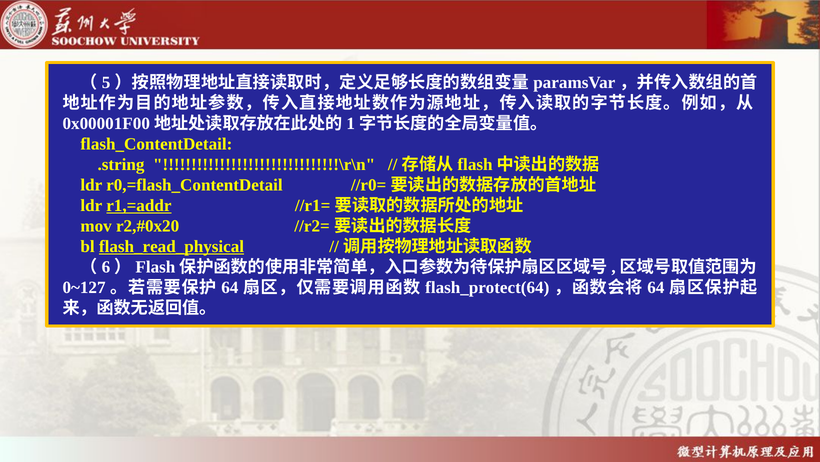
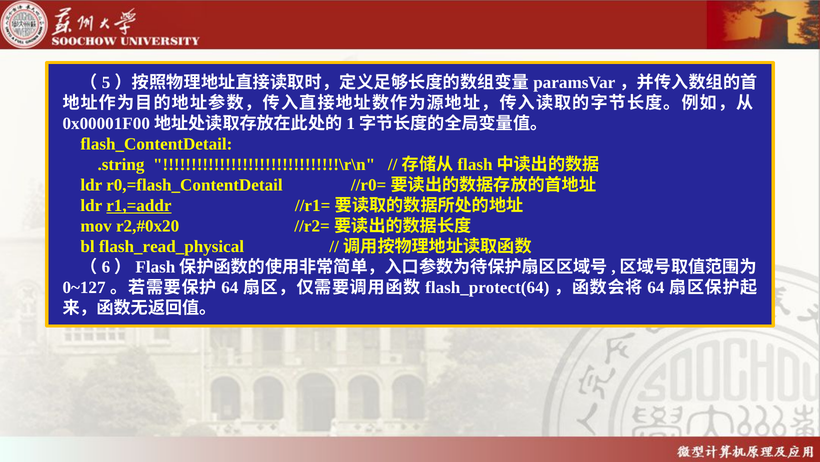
flash_read_physical underline: present -> none (171, 246)
